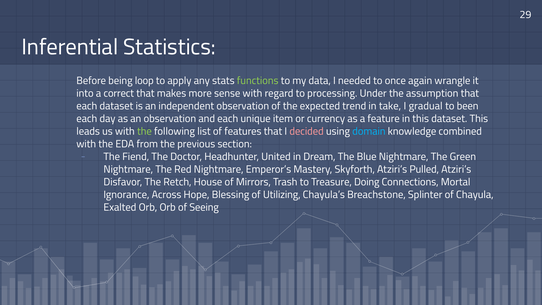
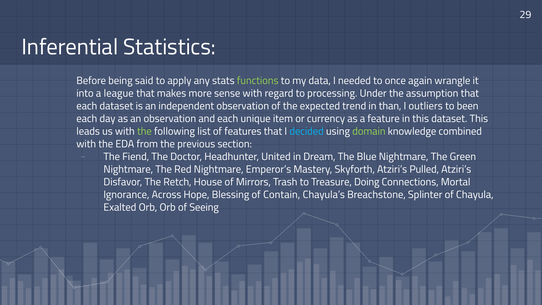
loop: loop -> said (144, 81)
correct: correct -> league (119, 93)
take: take -> than (390, 106)
gradual: gradual -> outliers (426, 106)
decided colour: pink -> light blue (307, 131)
domain colour: light blue -> light green (369, 131)
Utilizing: Utilizing -> Contain (282, 195)
